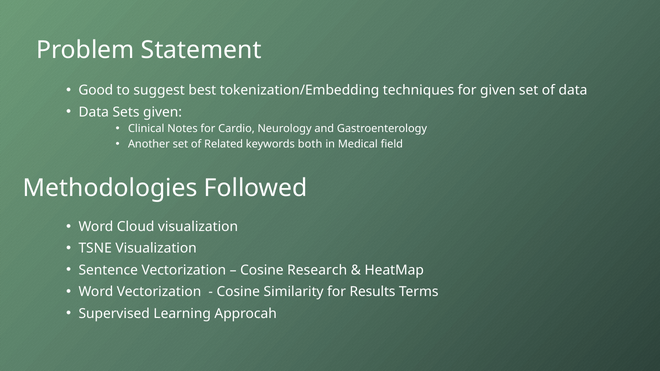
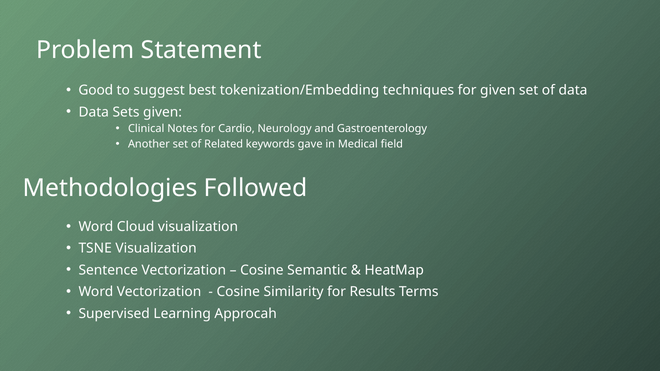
both: both -> gave (310, 144)
Research: Research -> Semantic (317, 270)
